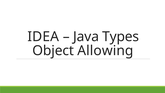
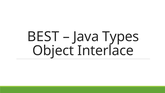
IDEA: IDEA -> BEST (43, 37)
Allowing: Allowing -> Interlace (105, 51)
